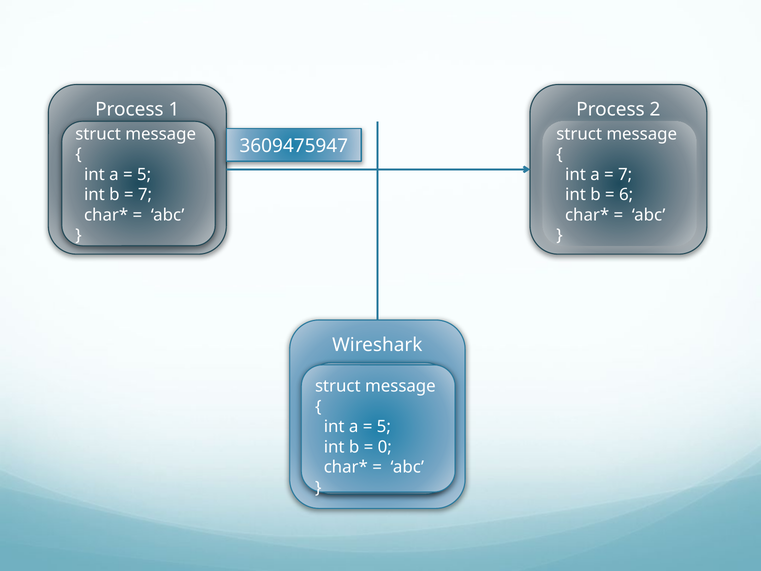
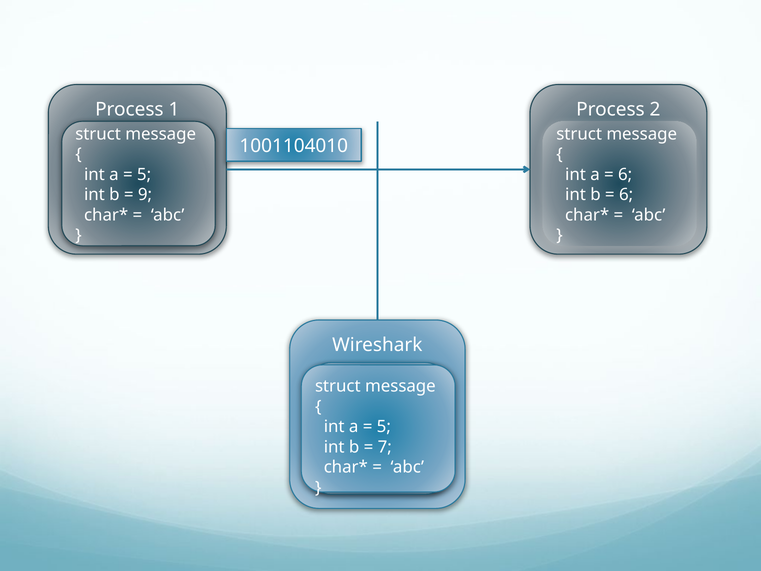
3609475947: 3609475947 -> 1001104010 (294, 146)
7: 7 -> 6 (625, 174)
7: 7 -> 9 (145, 195)
0: 0 -> 7 (385, 447)
